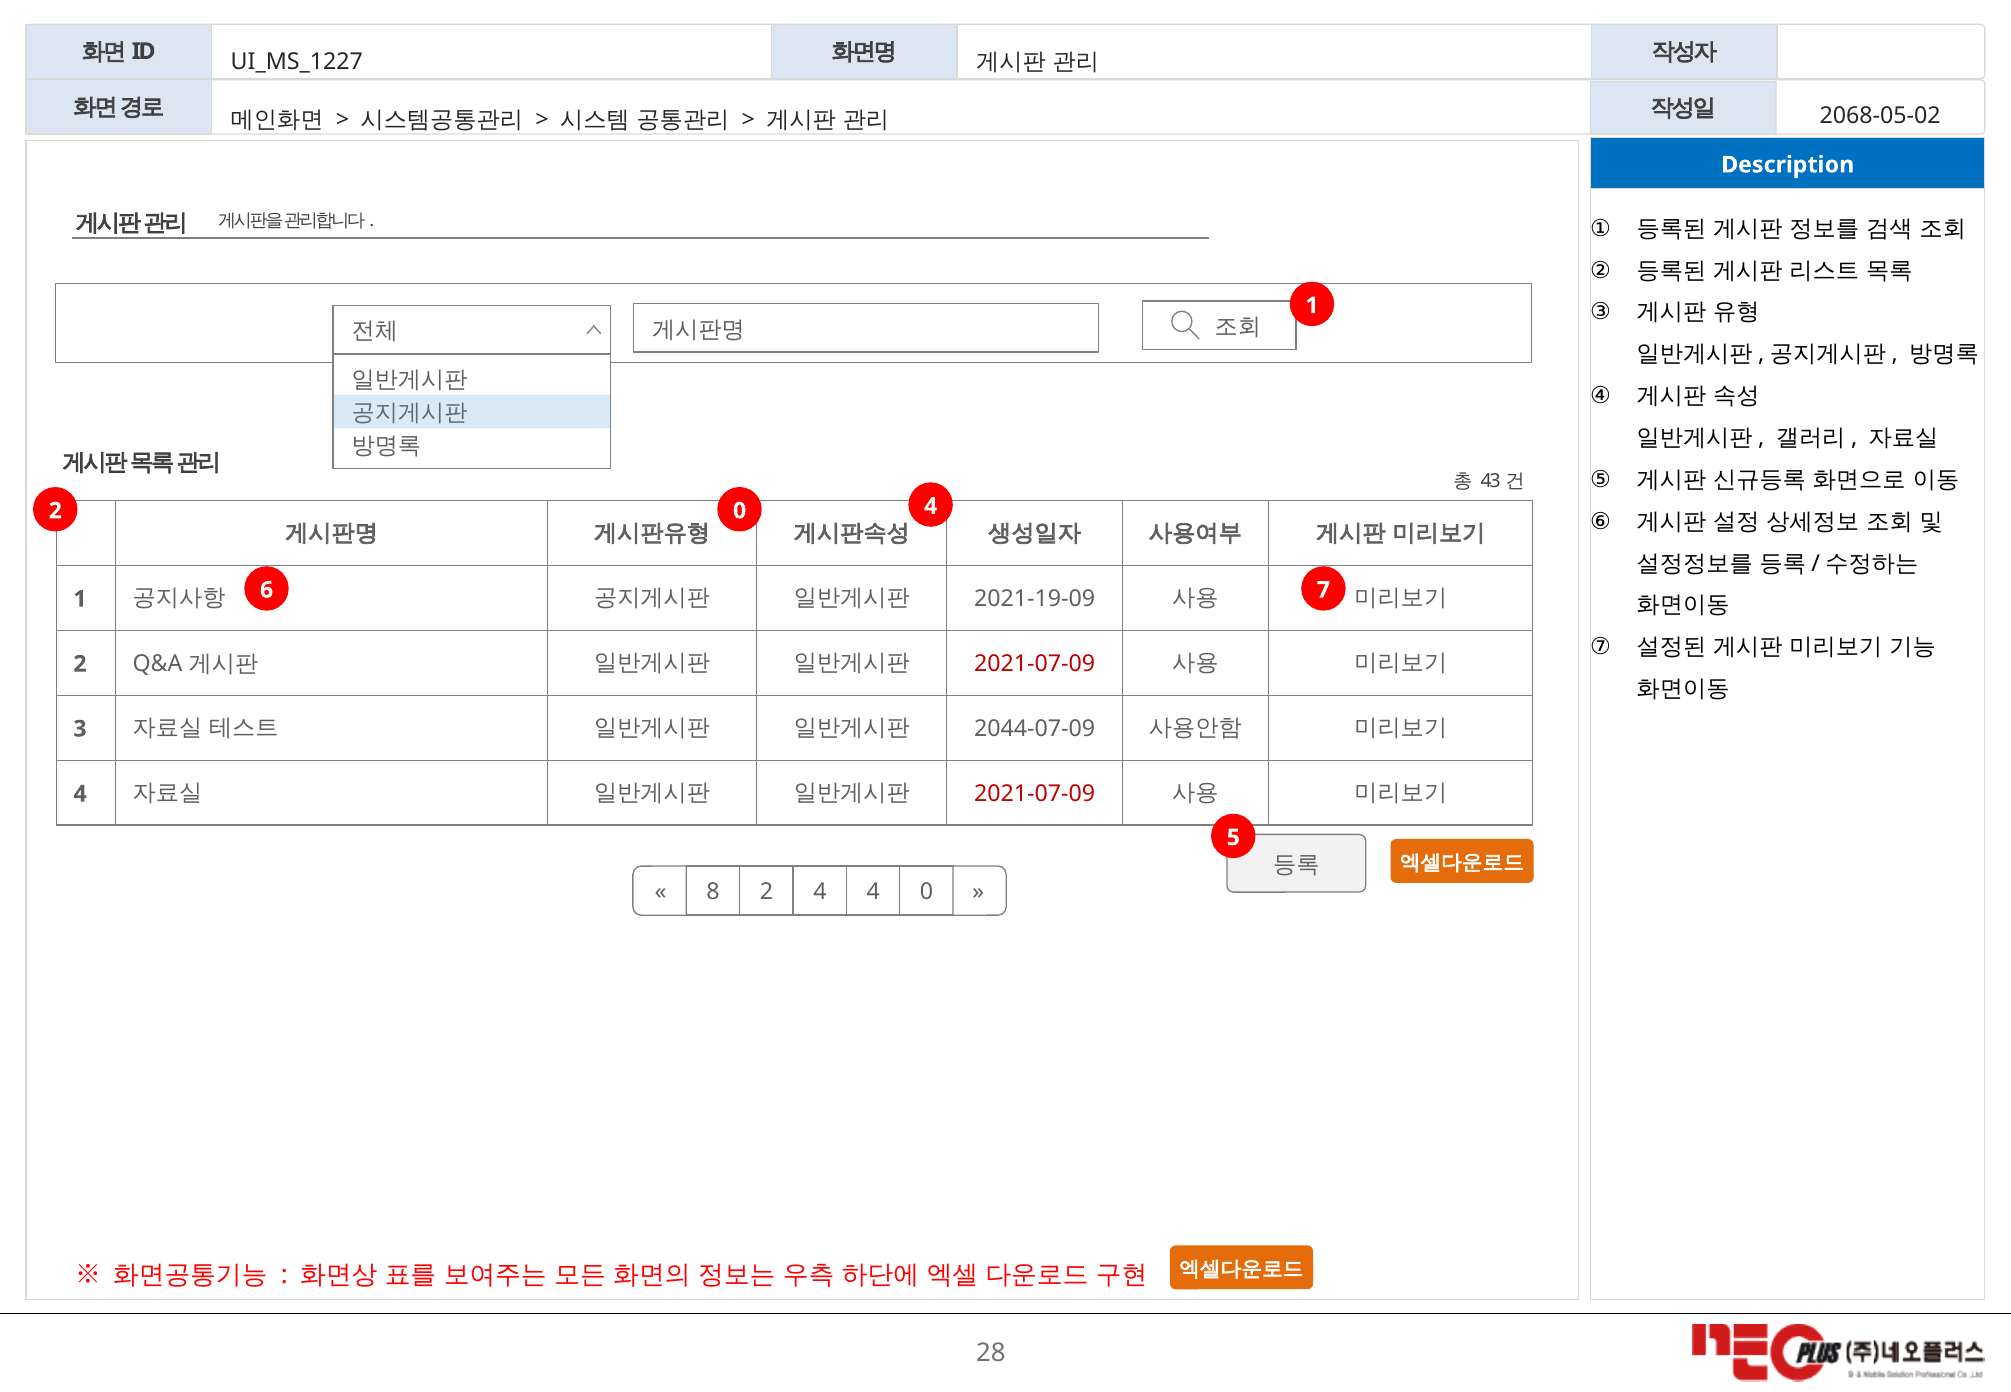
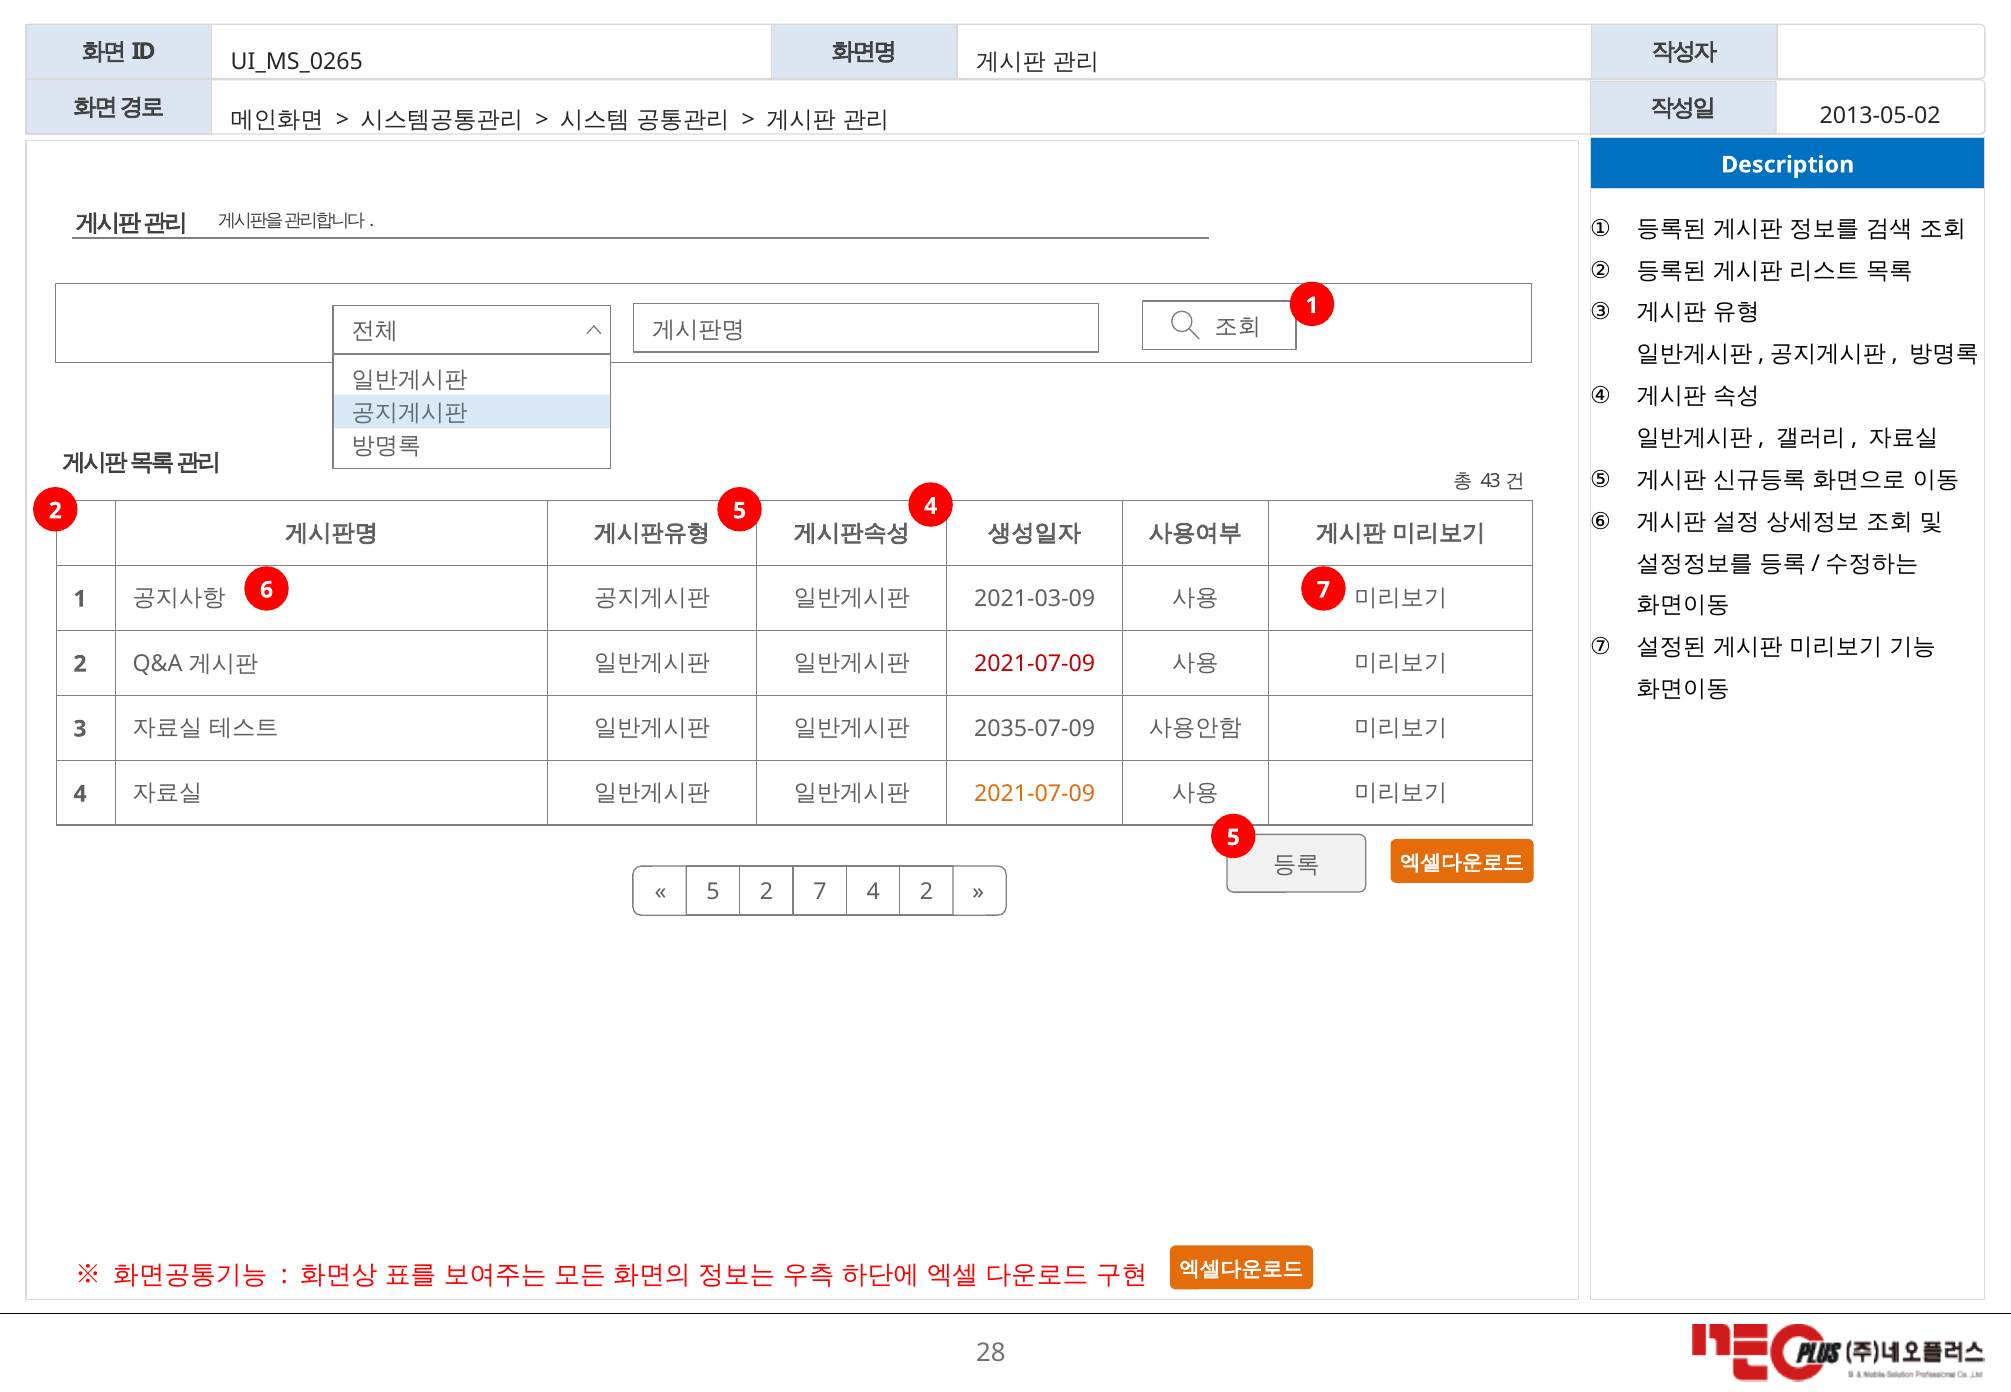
UI_MS_1227: UI_MS_1227 -> UI_MS_0265 (297, 61)
2068-05-02: 2068-05-02 -> 2013-05-02 (1880, 115)
2 0: 0 -> 5 (740, 511)
2021-19-09: 2021-19-09 -> 2021-03-09 (1035, 599)
2044-07-09: 2044-07-09 -> 2035-07-09 (1035, 729)
2021-07-09 colour: red -> orange (1035, 794)
8: 8 -> 5 (713, 892)
2 4: 4 -> 7 (820, 892)
4 0: 0 -> 2 (927, 892)
